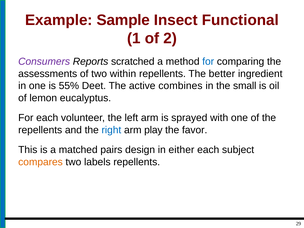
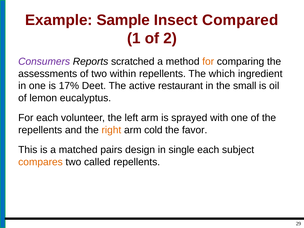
Functional: Functional -> Compared (240, 20)
for colour: blue -> orange (208, 62)
better: better -> which (222, 74)
55%: 55% -> 17% (69, 86)
combines: combines -> restaurant (181, 86)
right colour: blue -> orange (111, 130)
play: play -> cold (153, 130)
either: either -> single (182, 150)
labels: labels -> called (97, 162)
